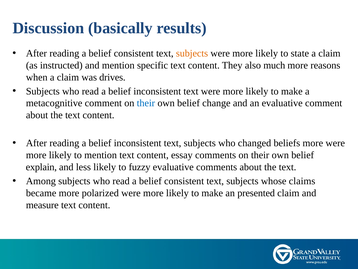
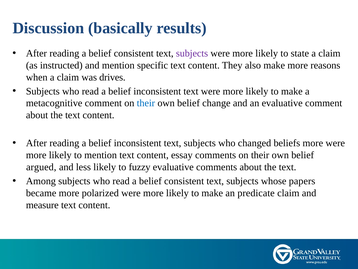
subjects colour: orange -> purple (192, 53)
also much: much -> make (274, 65)
explain: explain -> argued (41, 167)
claims: claims -> papers (302, 181)
presented: presented -> predicate (256, 193)
